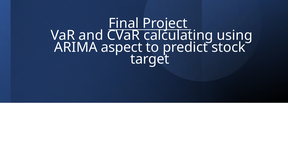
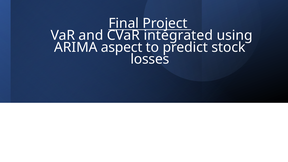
calculating: calculating -> integrated (178, 35)
target: target -> losses (150, 59)
